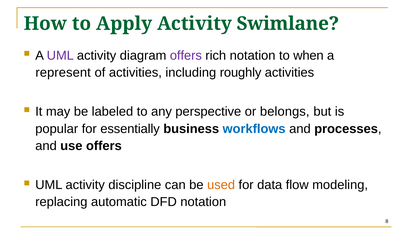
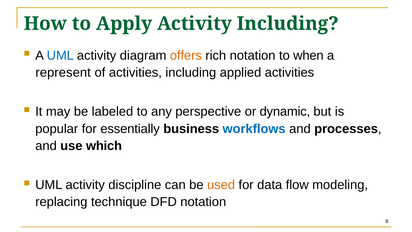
Activity Swimlane: Swimlane -> Including (288, 24)
UML colour: purple -> blue (60, 55)
offers colour: purple -> orange (186, 55)
roughly: roughly -> applied (241, 72)
belongs: belongs -> dynamic (285, 112)
use offers: offers -> which (104, 146)
automatic: automatic -> technique (119, 202)
